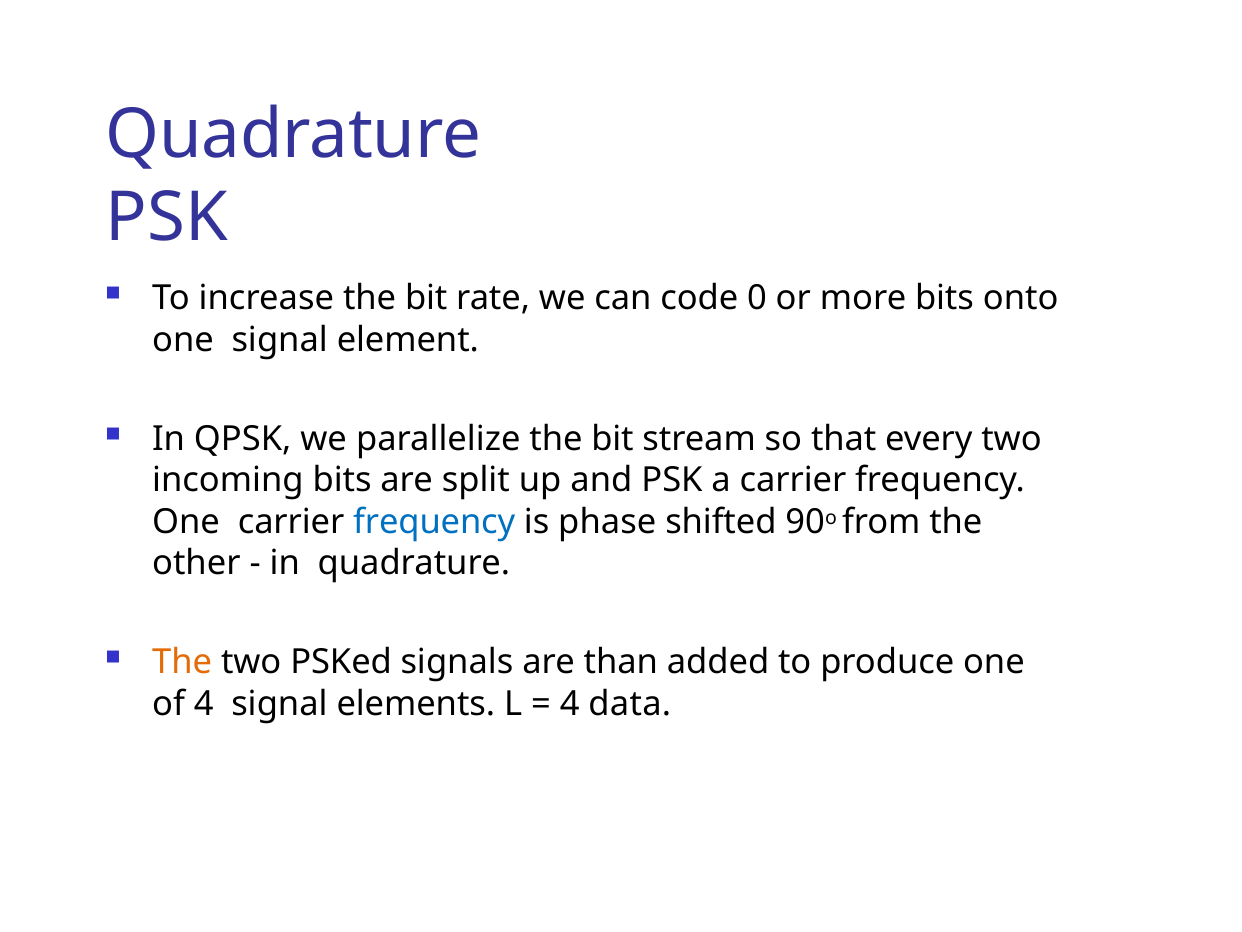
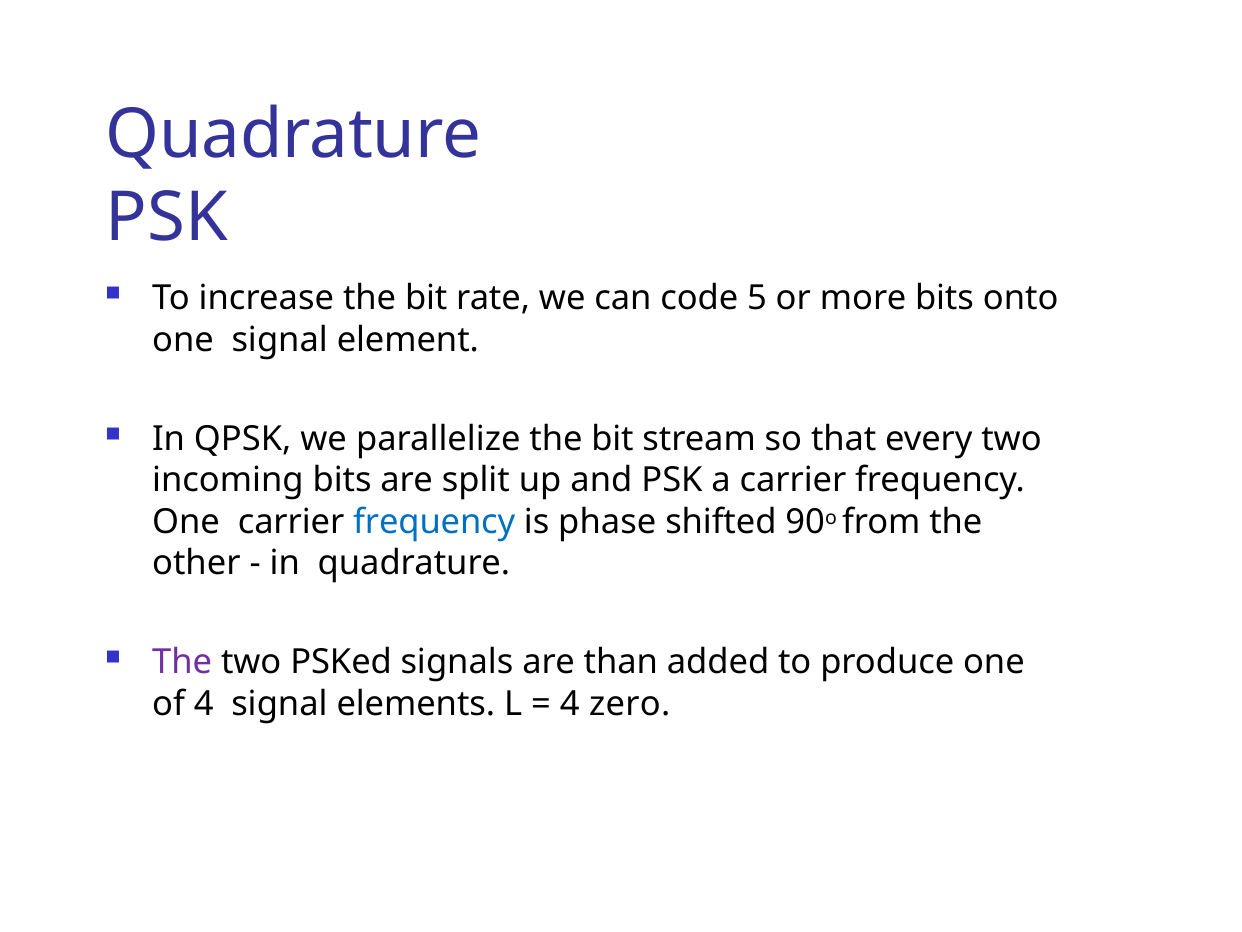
0: 0 -> 5 (757, 298)
The colour: orange -> purple (182, 662)
data: data -> zero (630, 704)
